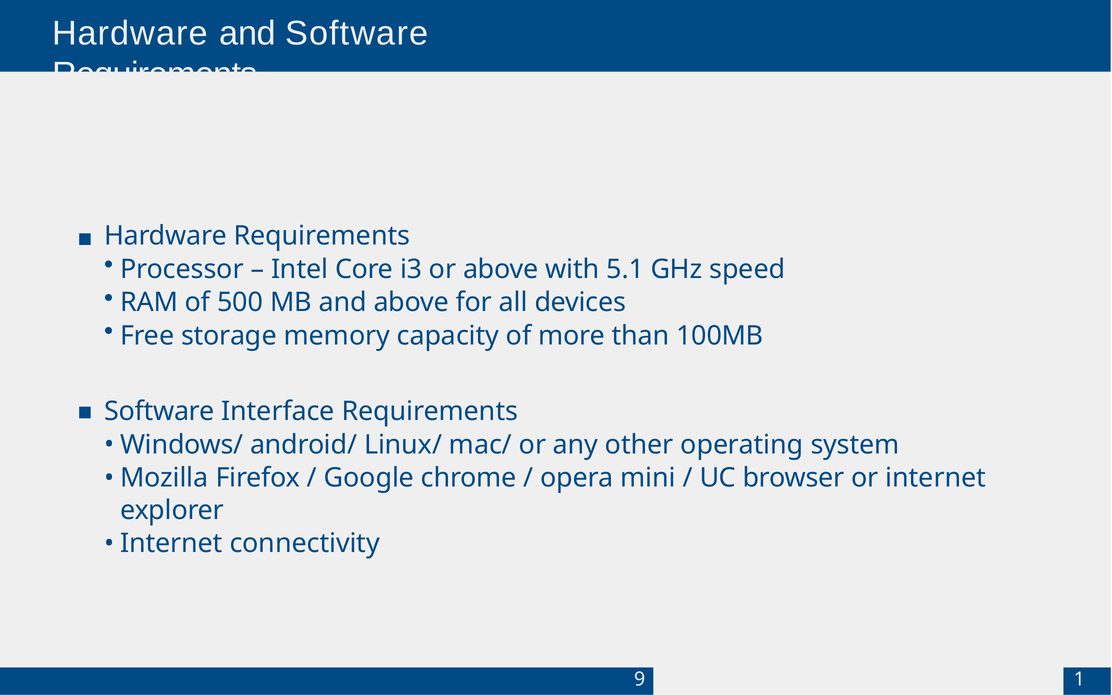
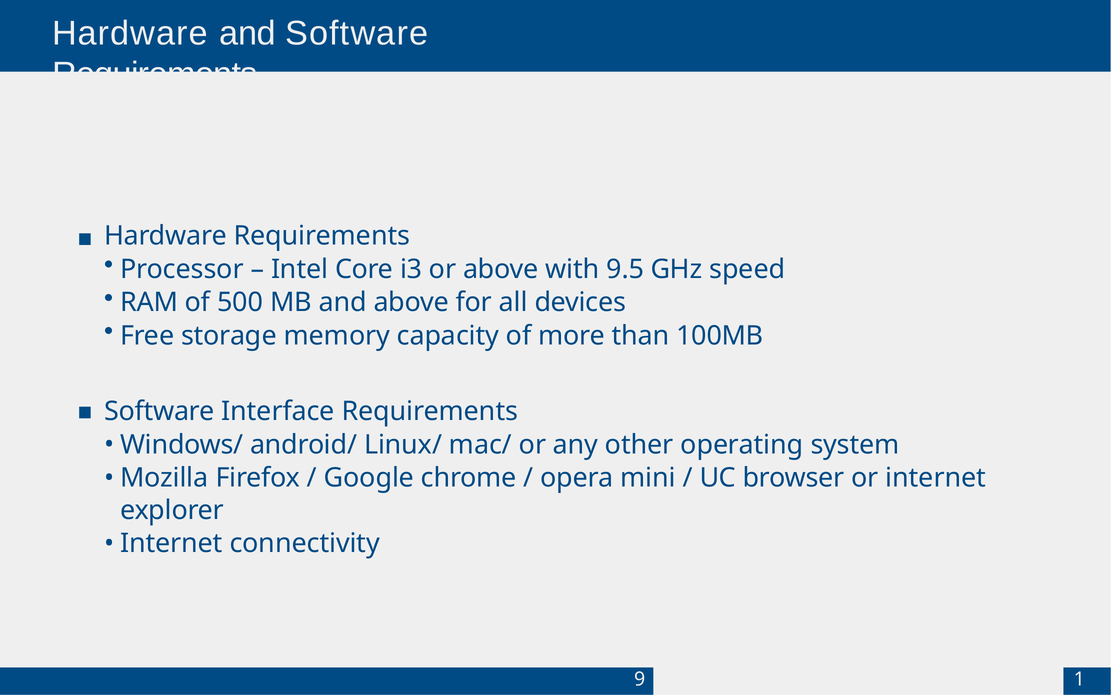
5.1: 5.1 -> 9.5 (625, 269)
